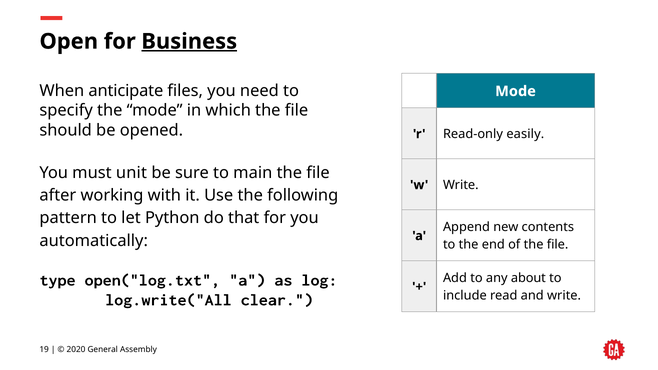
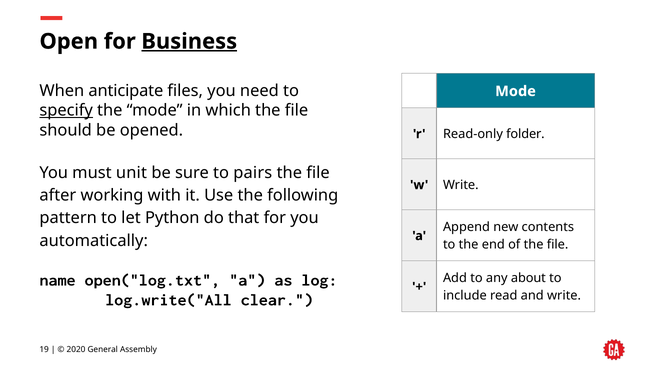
specify underline: none -> present (66, 110)
easily: easily -> folder (525, 134)
main: main -> pairs (253, 173)
type: type -> name (58, 280)
